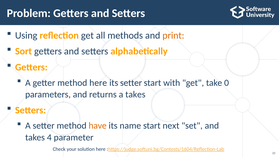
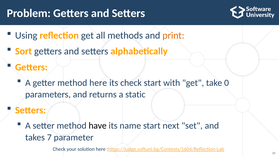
its setter: setter -> check (131, 83)
a takes: takes -> static (135, 94)
have colour: orange -> black (98, 126)
4: 4 -> 7 (49, 137)
